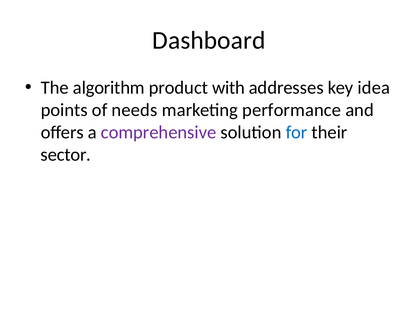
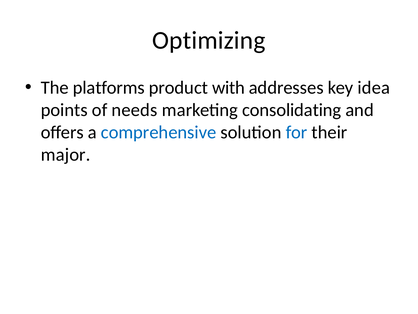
Dashboard: Dashboard -> Optimizing (209, 40)
algorithm: algorithm -> platforms (109, 88)
performance: performance -> consolidating (292, 110)
comprehensive colour: purple -> blue (159, 132)
sector: sector -> major (66, 155)
